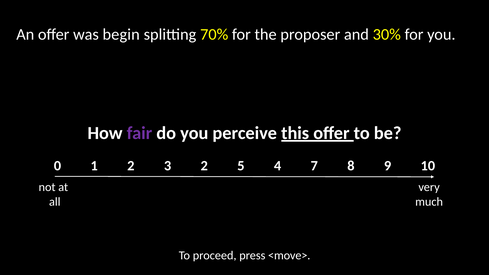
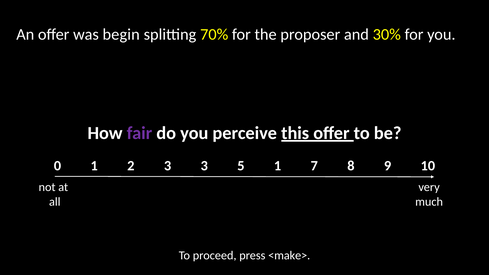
3 2: 2 -> 3 (204, 166)
5 4: 4 -> 1 (278, 166)
<move>: <move> -> <make> (289, 256)
